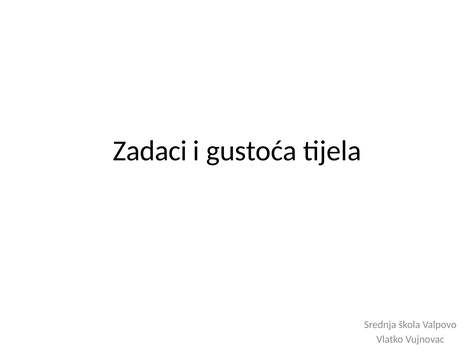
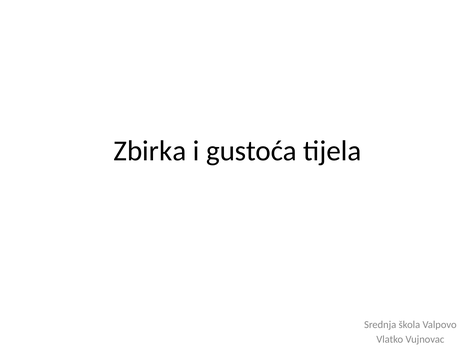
Zadaci: Zadaci -> Zbirka (150, 151)
